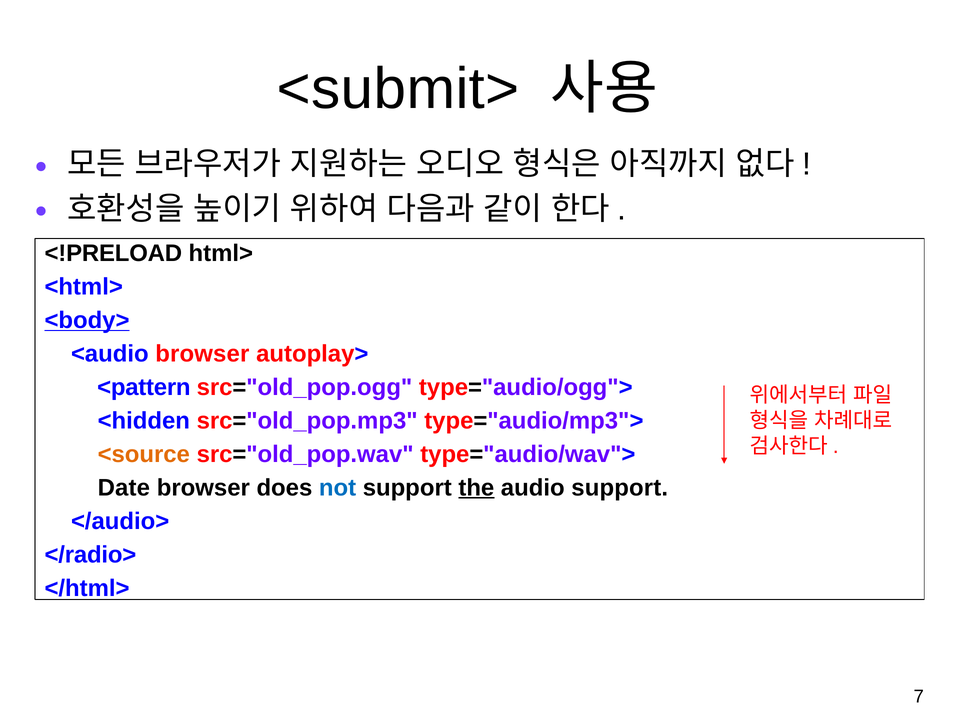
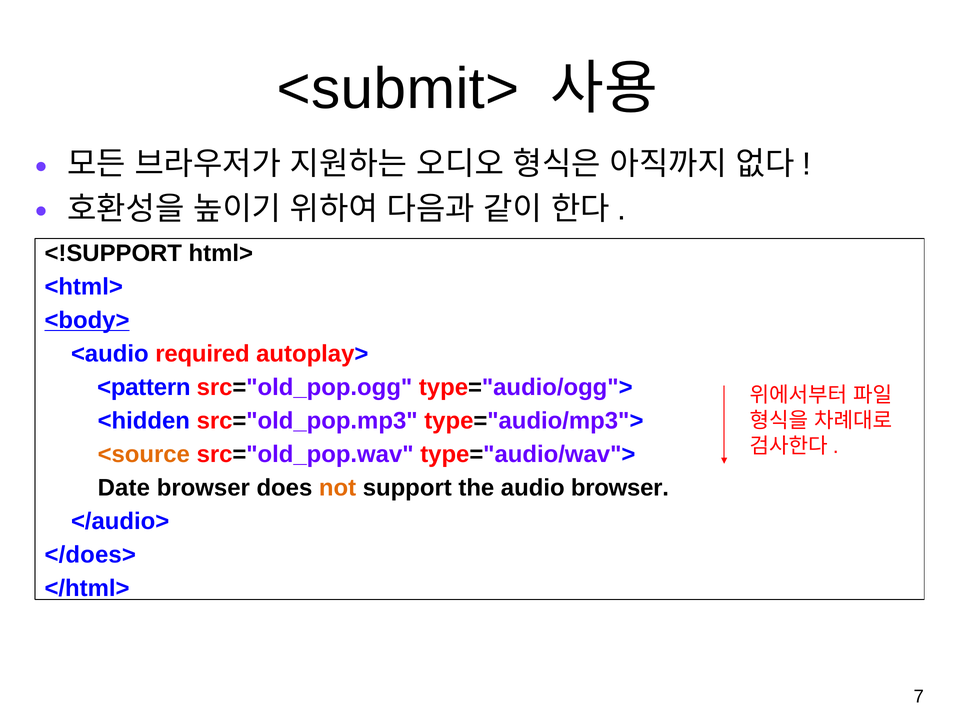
<!PRELOAD: <!PRELOAD -> <!SUPPORT (113, 253)
<audio browser: browser -> required (202, 354)
not colour: blue -> orange (338, 488)
the underline: present -> none (476, 488)
audio support: support -> browser (620, 488)
</radio>: </radio> -> </does> (90, 555)
